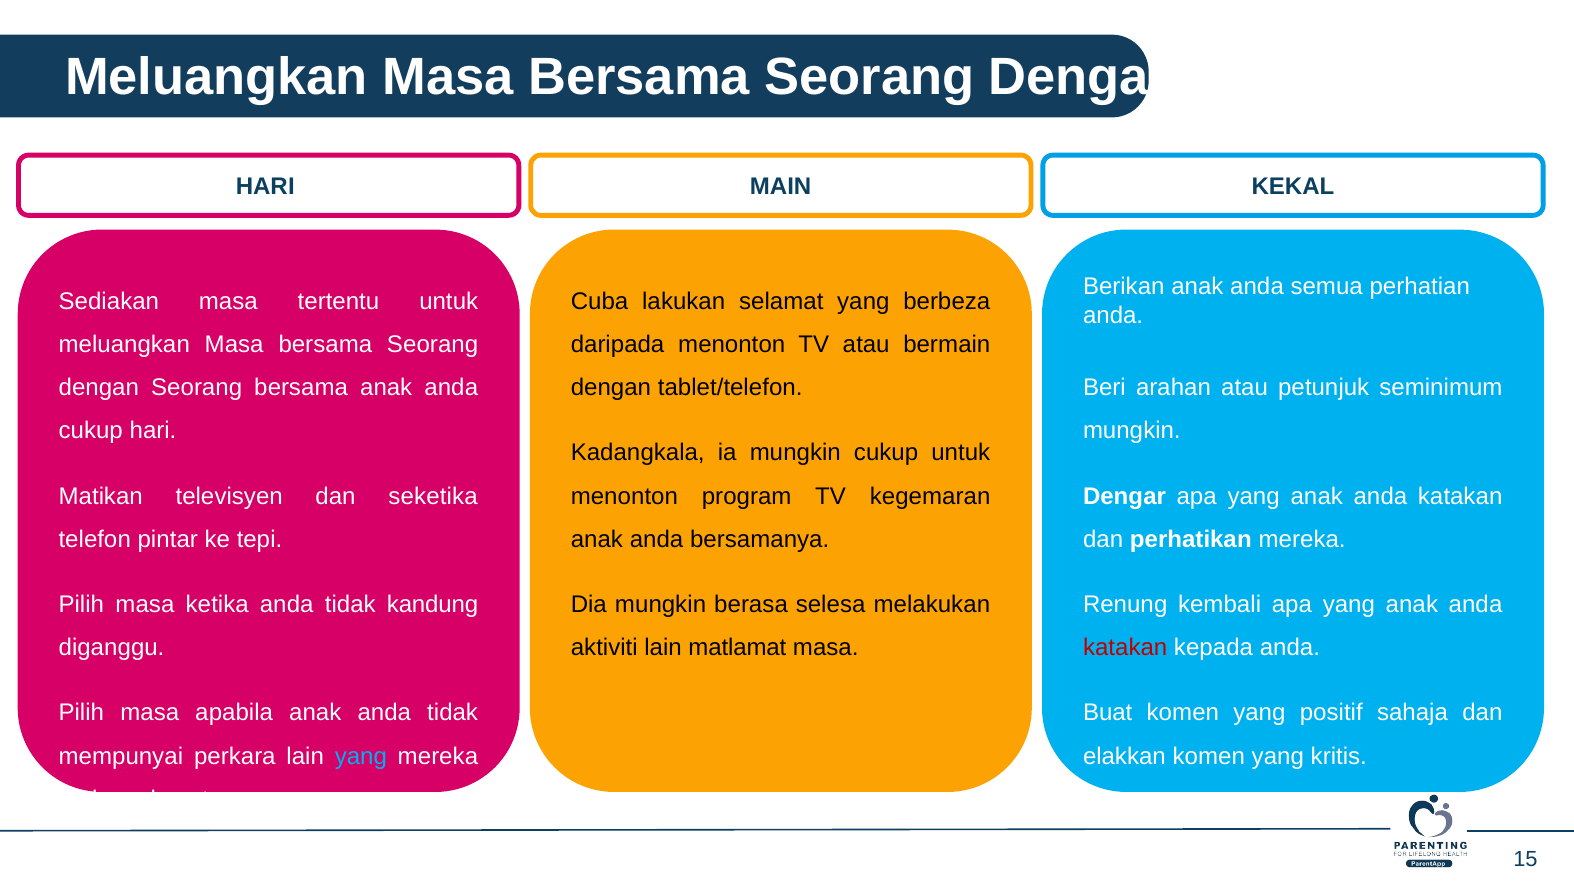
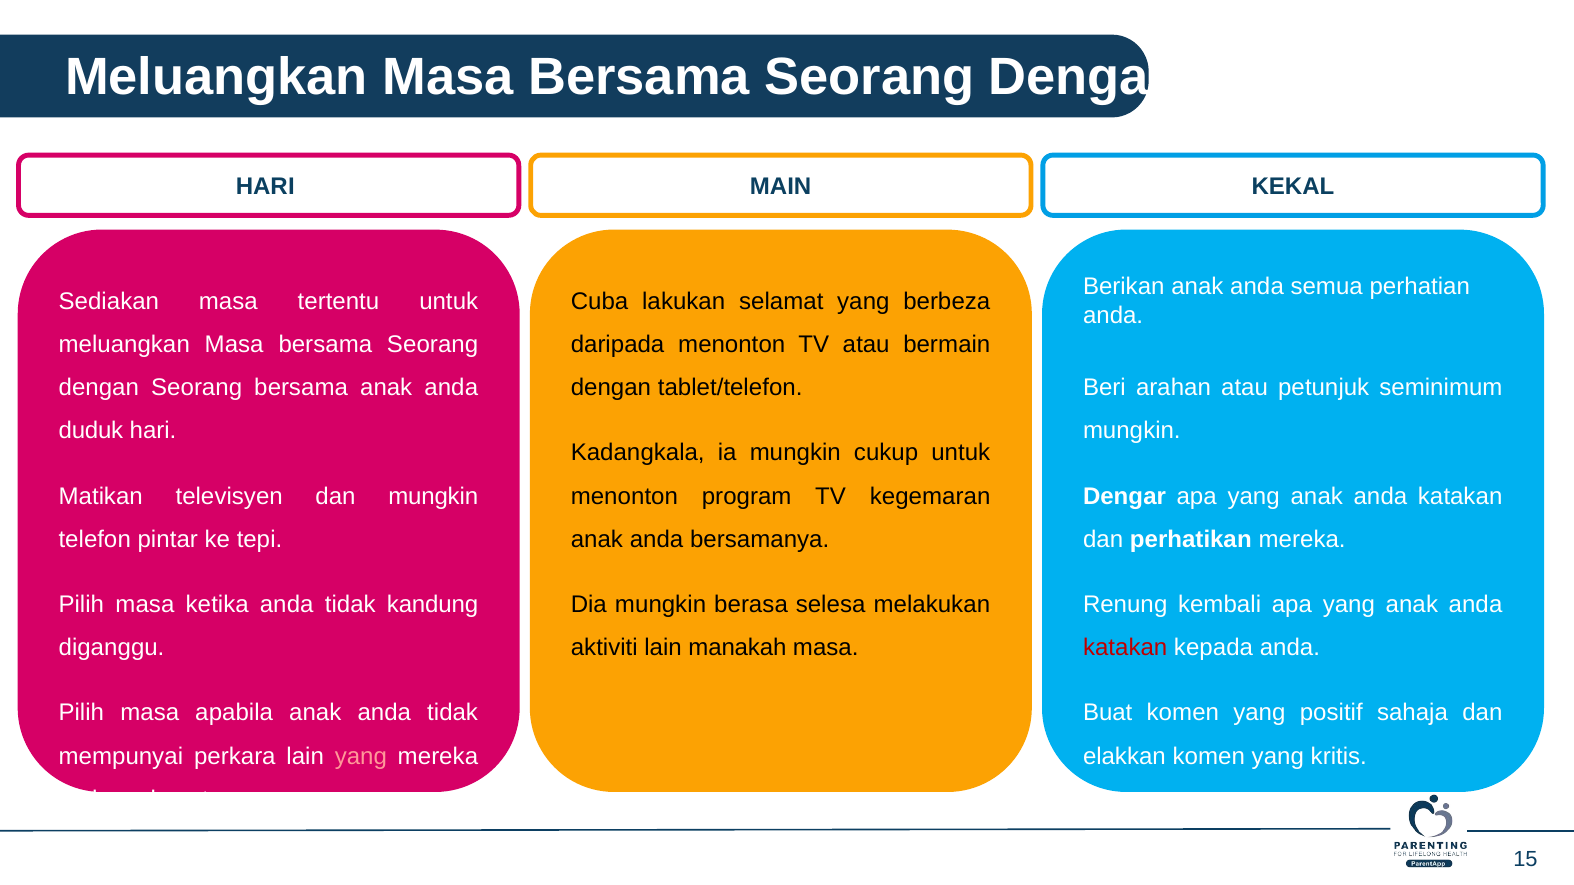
cukup: cukup -> duduk (91, 431)
dan seketika: seketika -> mungkin (433, 496)
matlamat: matlamat -> manakah (737, 648)
yang colour: light blue -> pink (361, 757)
